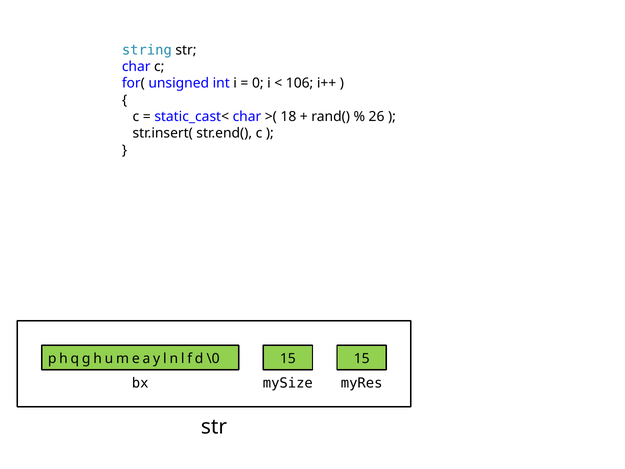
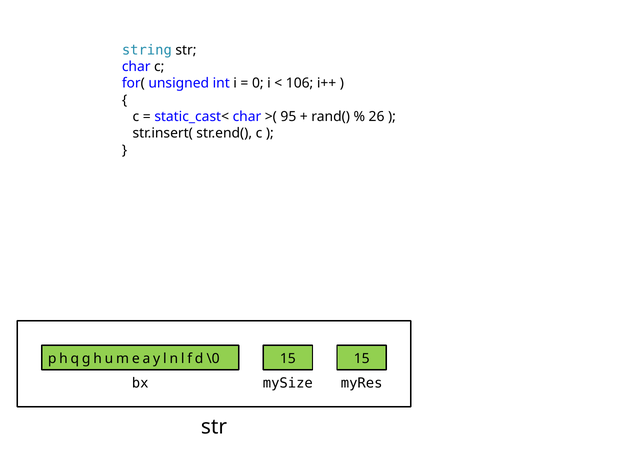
18: 18 -> 95 (288, 117)
